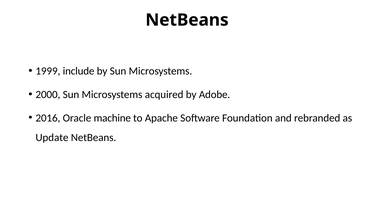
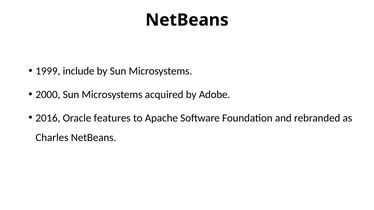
machine: machine -> features (112, 118)
Update: Update -> Charles (52, 138)
